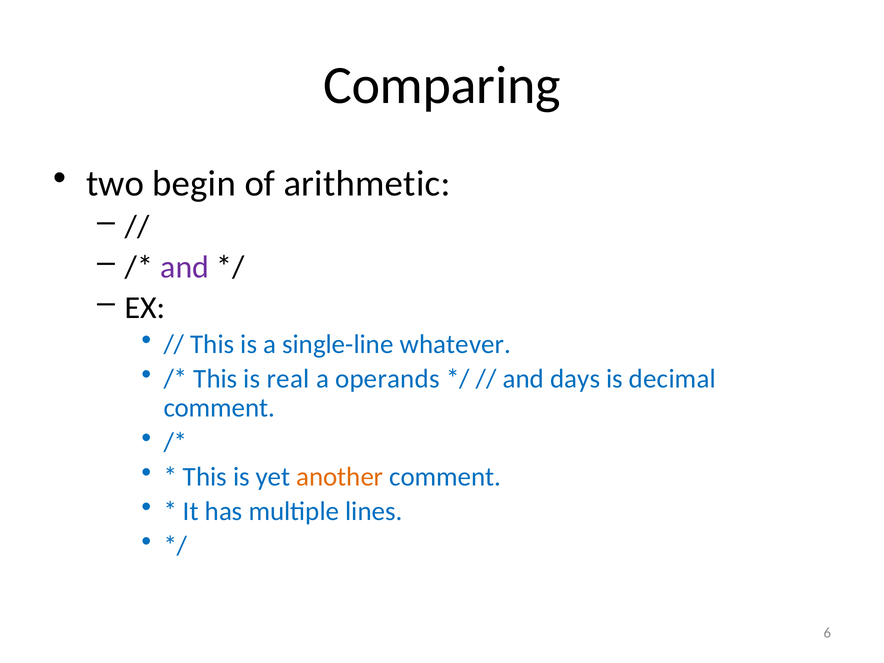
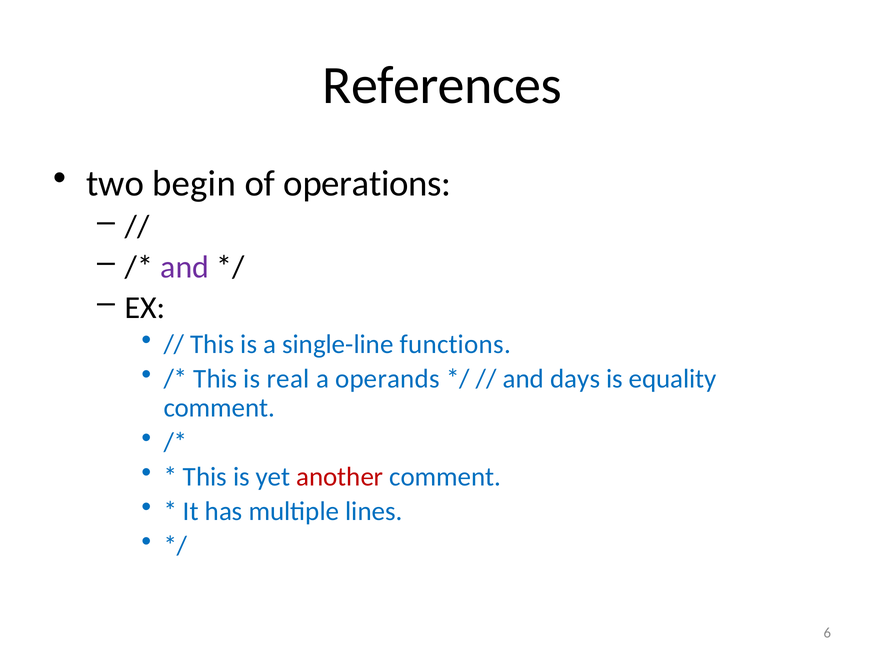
Comparing: Comparing -> References (442, 86)
arithmetic: arithmetic -> operations (367, 184)
whatever: whatever -> functions (455, 344)
decimal: decimal -> equality (673, 379)
another colour: orange -> red (340, 477)
